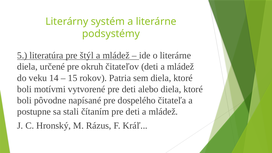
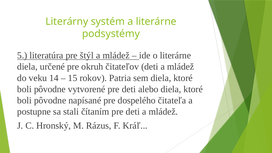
motívmi: motívmi -> pôvodne (50, 89)
